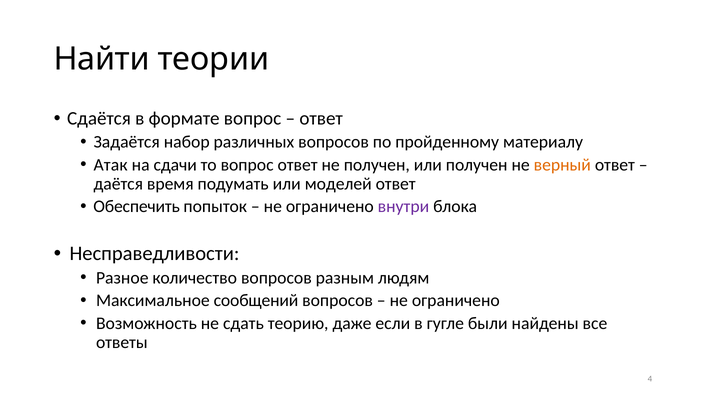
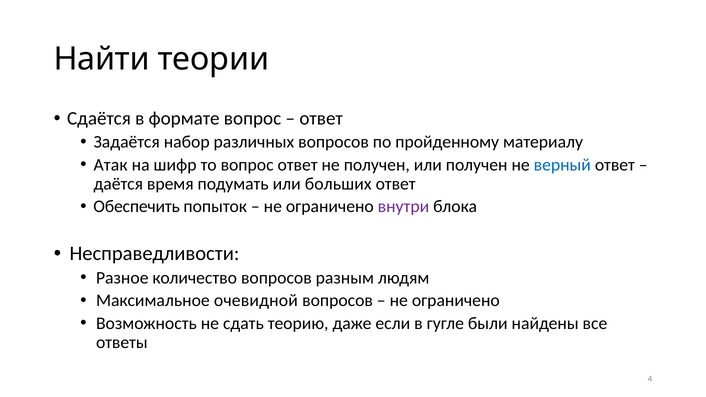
сдачи: сдачи -> шифр (175, 165)
верный colour: orange -> blue (562, 165)
моделей: моделей -> больших (338, 184)
сообщений: сообщений -> очевидной (256, 301)
